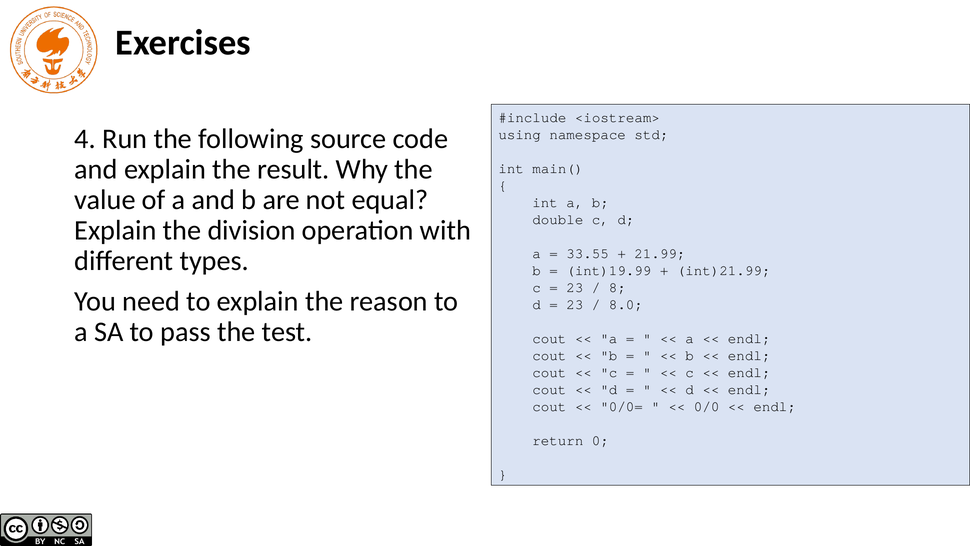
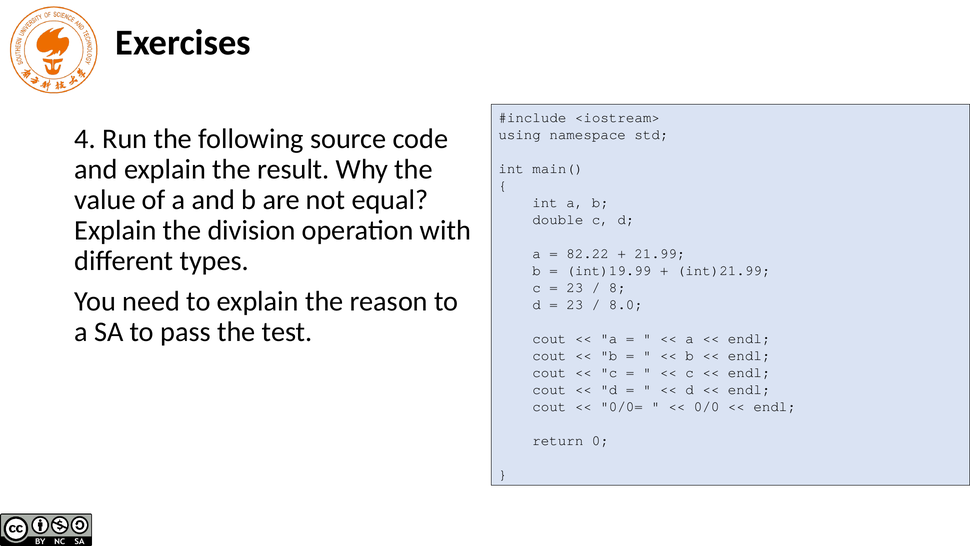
33.55: 33.55 -> 82.22 (588, 253)
